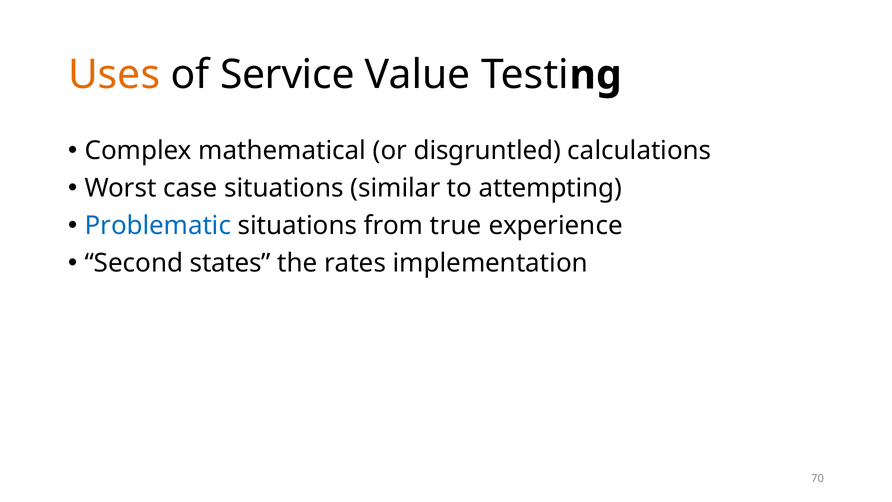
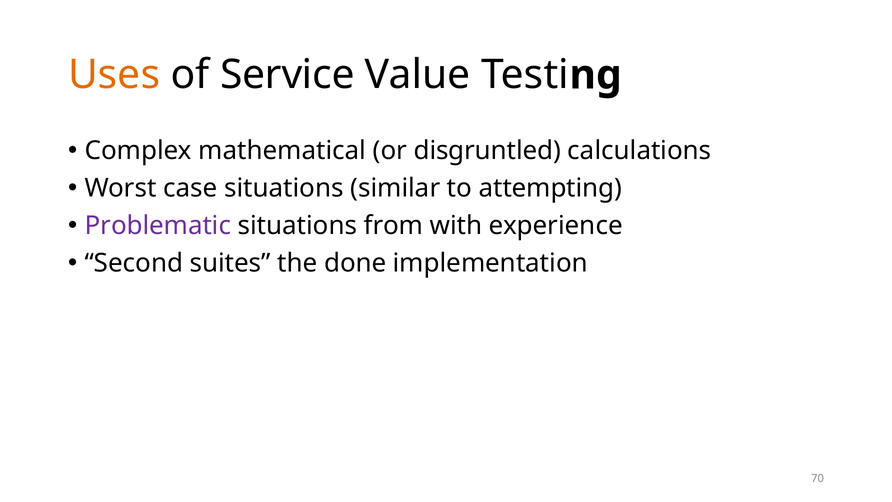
Problematic colour: blue -> purple (158, 226)
true: true -> with (456, 226)
states: states -> suites (230, 263)
rates: rates -> done (355, 263)
